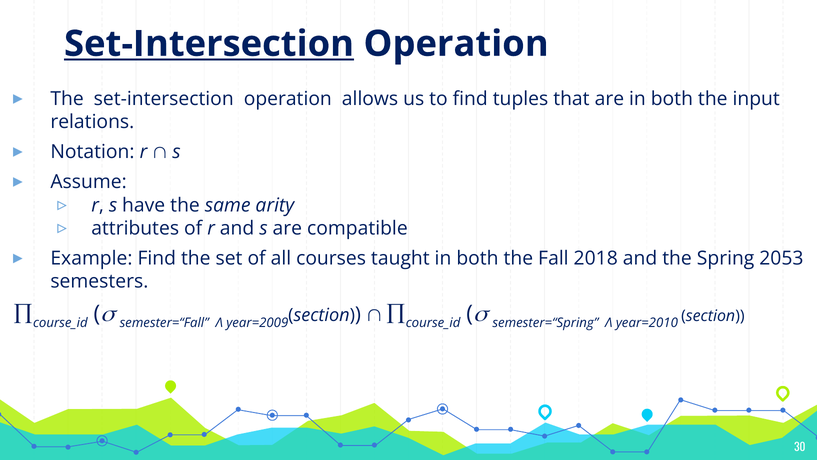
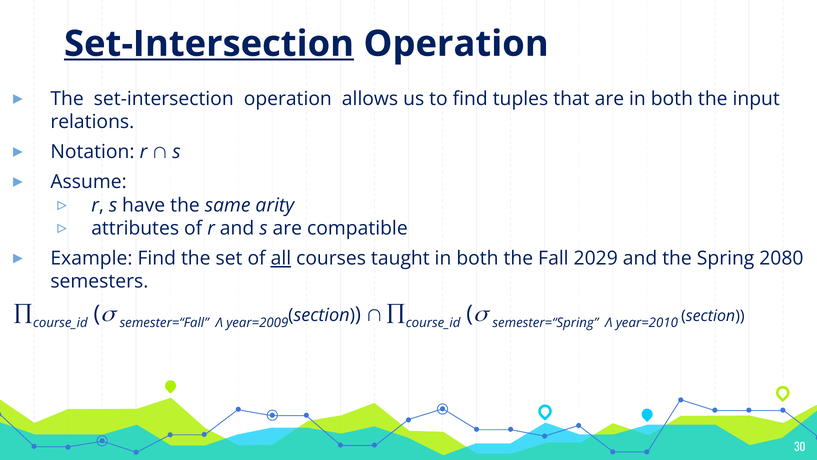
all underline: none -> present (281, 258)
2018: 2018 -> 2029 (596, 258)
2053: 2053 -> 2080 (781, 258)
